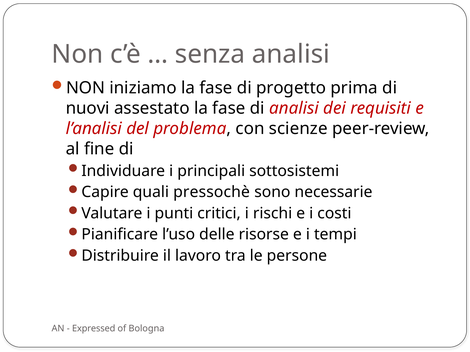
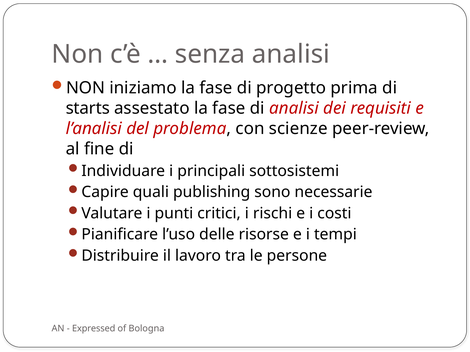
nuovi: nuovi -> starts (88, 108)
pressochè: pressochè -> publishing (212, 192)
